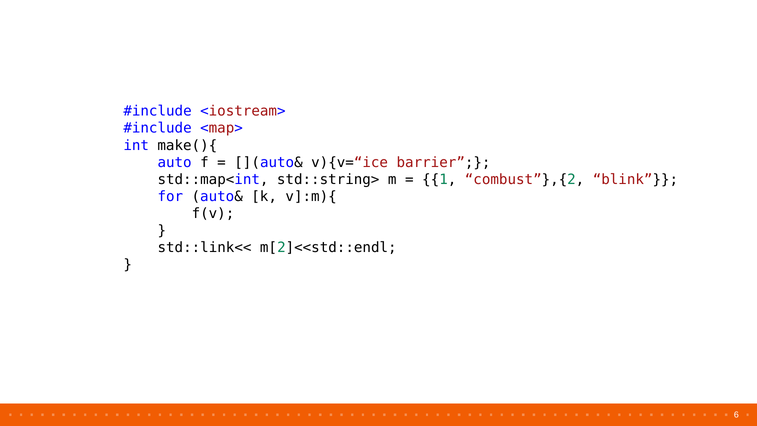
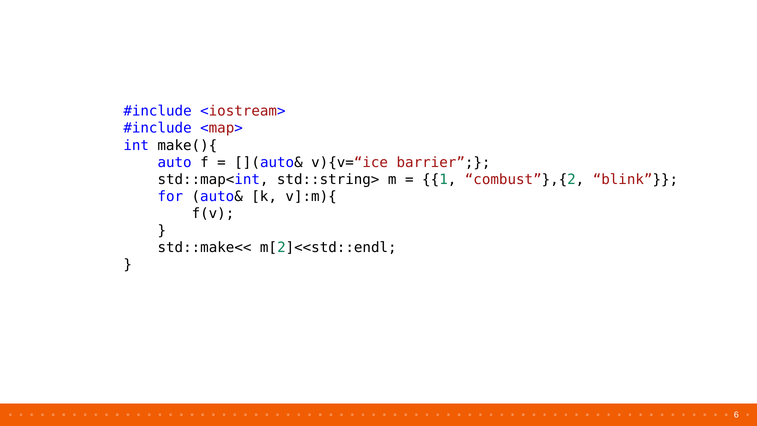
std::link<<: std::link<< -> std::make<< (205, 247)
